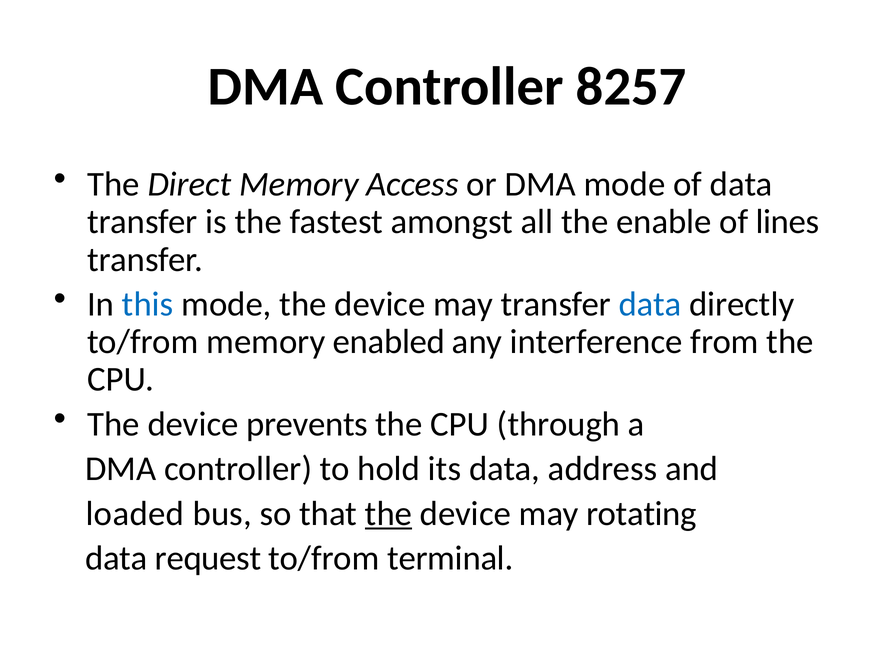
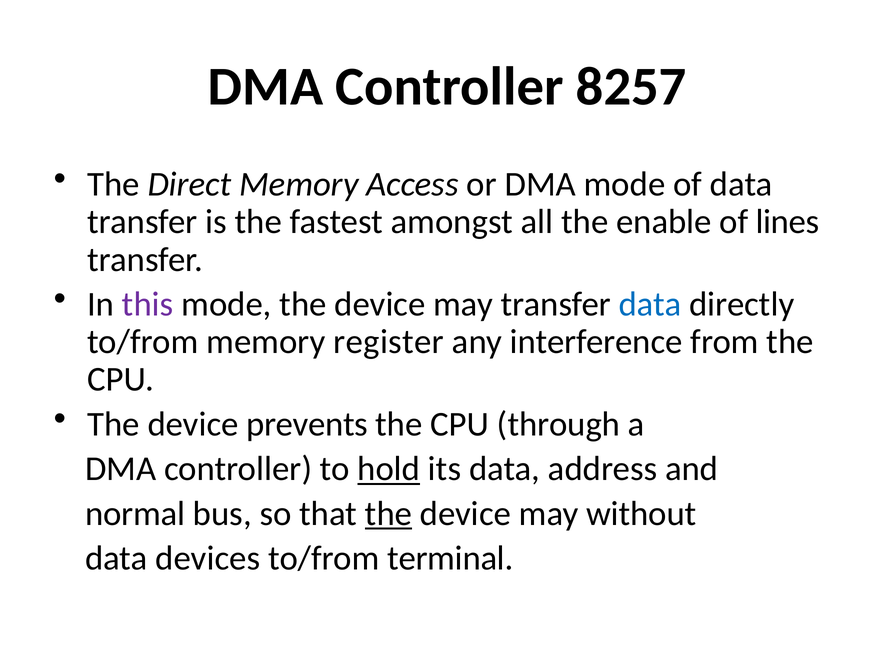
this colour: blue -> purple (148, 304)
enabled: enabled -> register (389, 342)
hold underline: none -> present (389, 469)
loaded: loaded -> normal (135, 514)
rotating: rotating -> without (641, 514)
request: request -> devices (208, 559)
